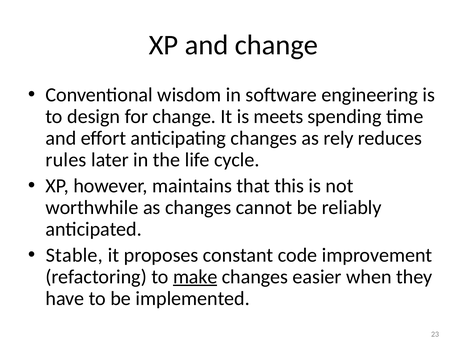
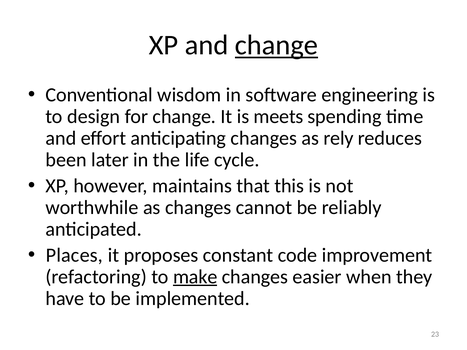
change underline: none -> present (276, 45)
rules: rules -> been (66, 160)
Stable: Stable -> Places (74, 255)
